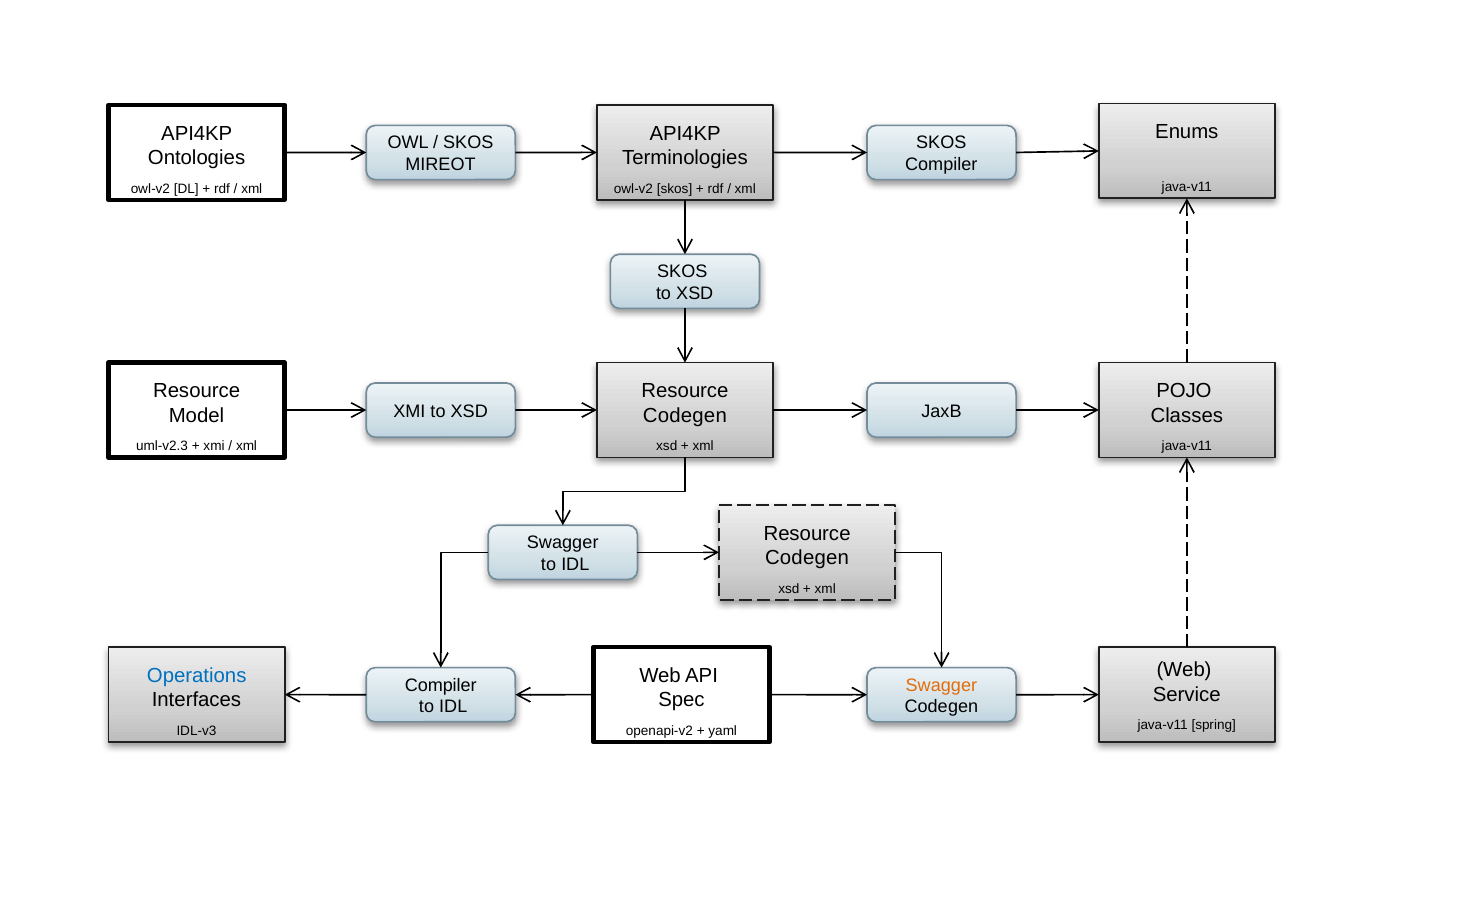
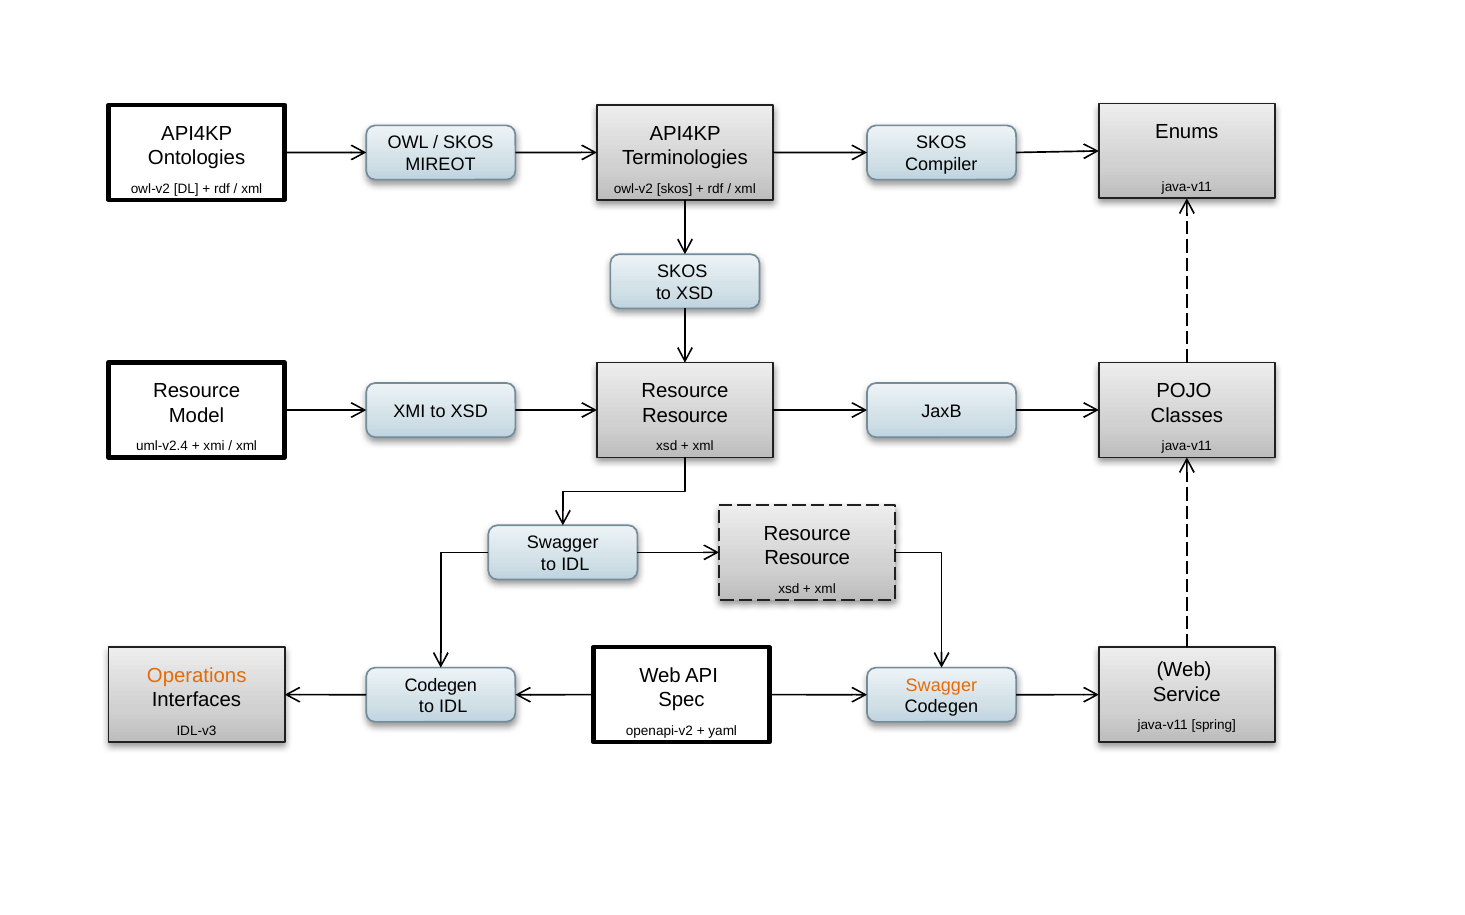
Codegen: Codegen -> Resource (685, 416)
uml-v2.3: uml-v2.3 -> uml-v2.4 (162, 447)
Codegen: Codegen -> Resource (807, 558)
Operations colour: blue -> orange (197, 676)
Compiler: Compiler -> Codegen (441, 686)
